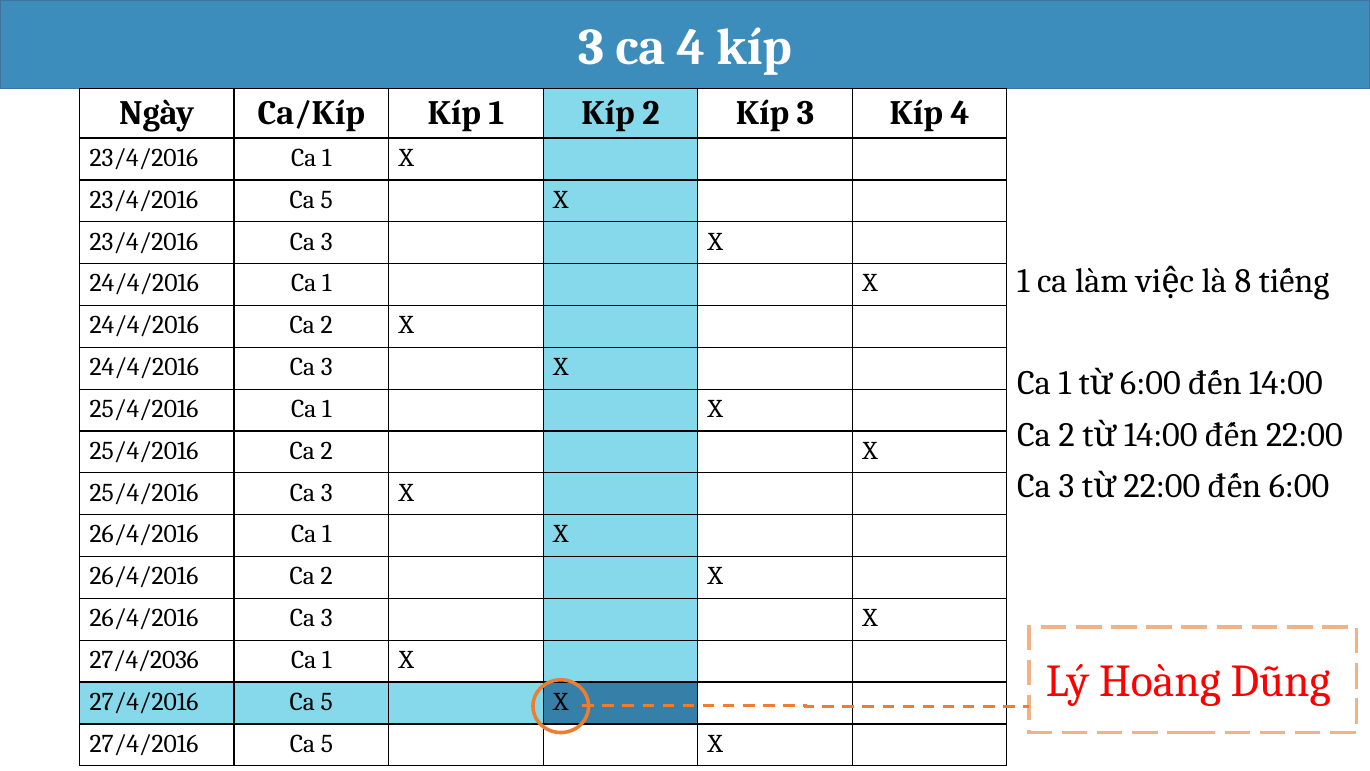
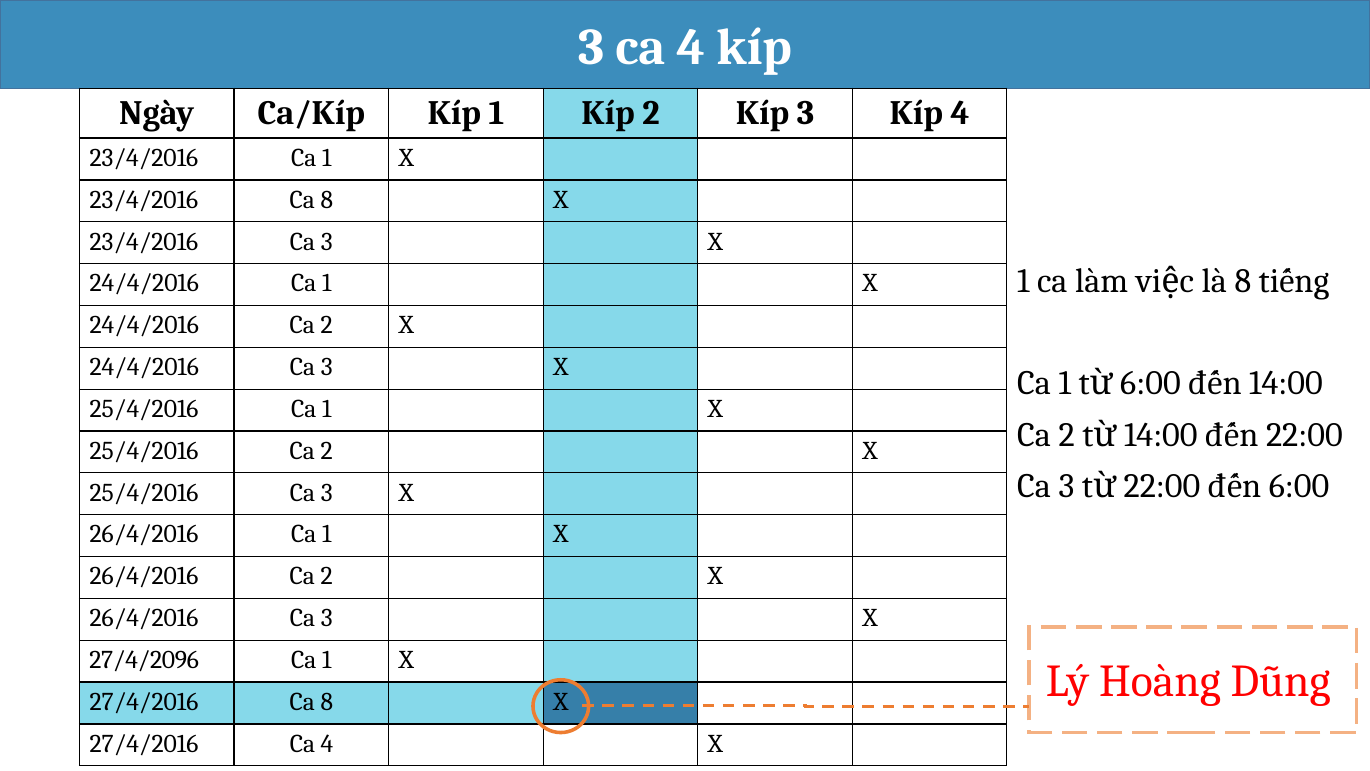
23/4/2016 Ca 5: 5 -> 8 (327, 200)
27/4/2036: 27/4/2036 -> 27/4/2096 (144, 660)
5: 5 -> 8 (327, 702)
5: 5 -> 4 (327, 743)
